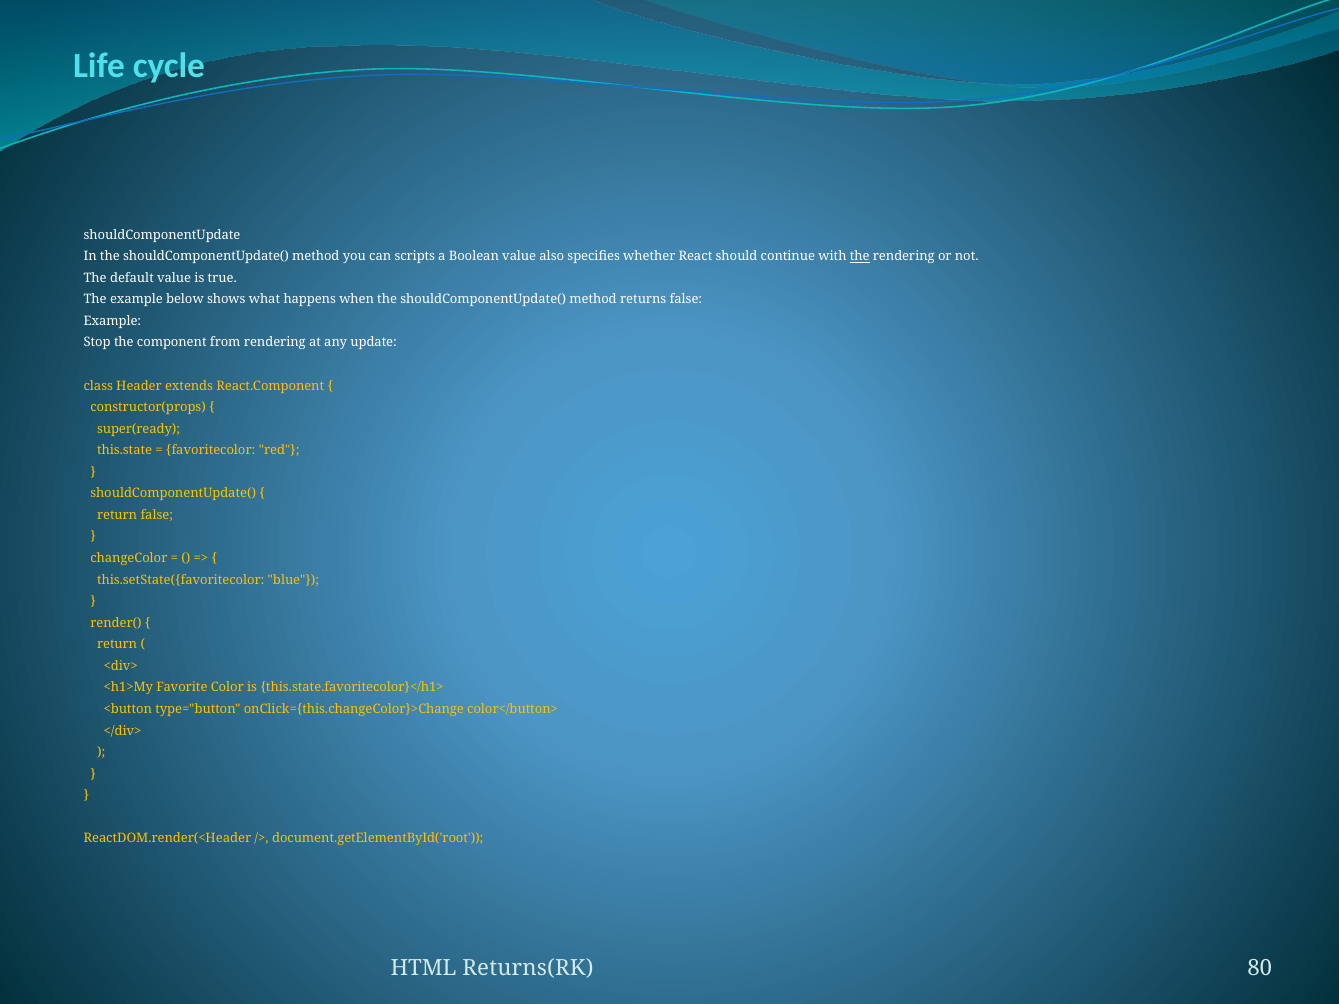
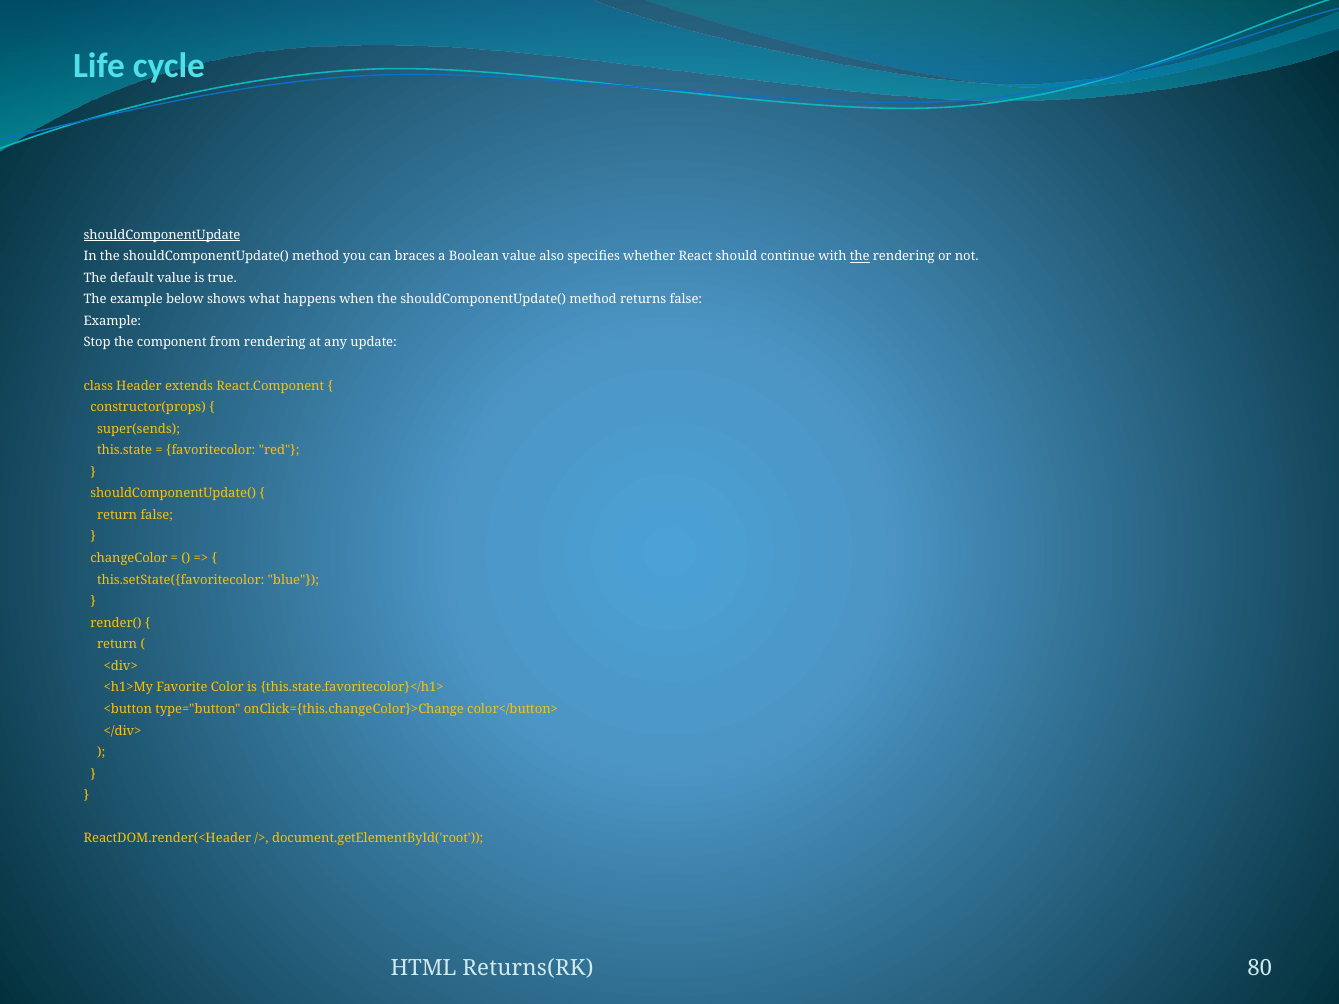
shouldComponentUpdate underline: none -> present (162, 235)
scripts: scripts -> braces (415, 257)
super(ready: super(ready -> super(sends (139, 429)
